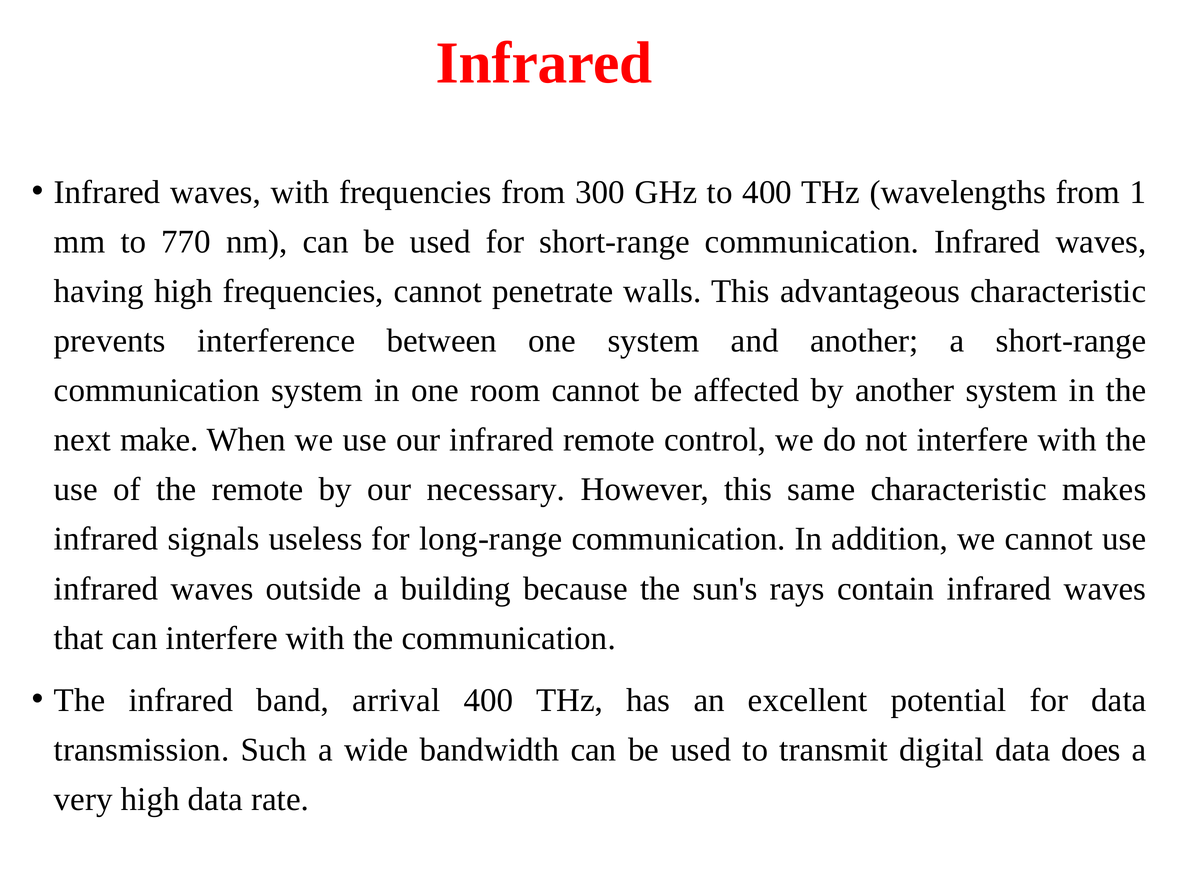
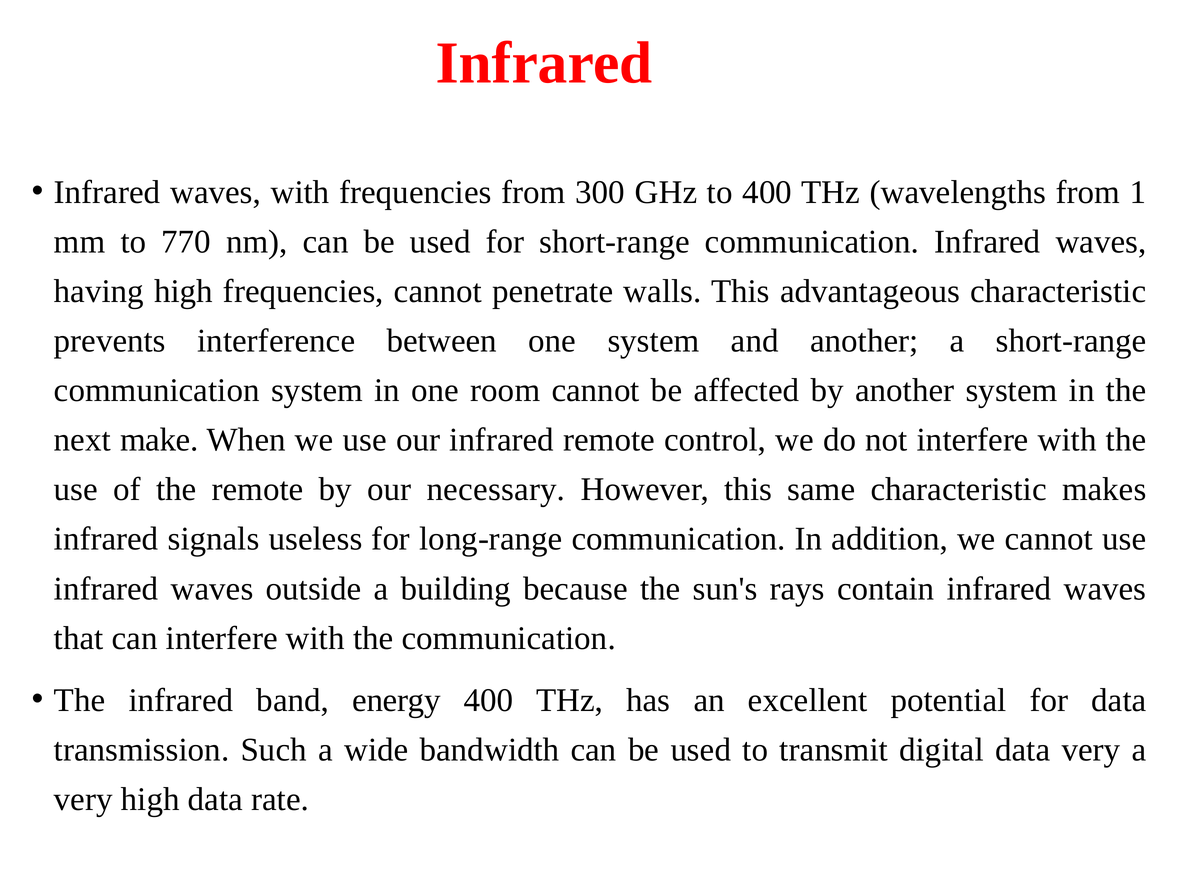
arrival: arrival -> energy (397, 700)
data does: does -> very (1091, 749)
